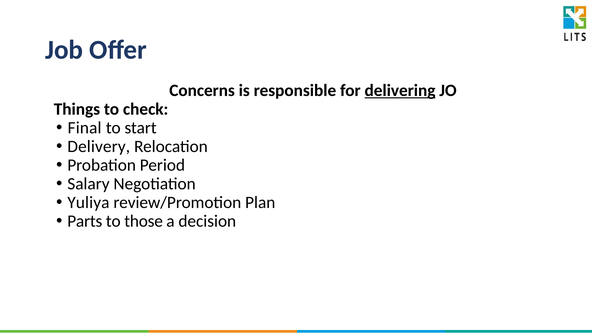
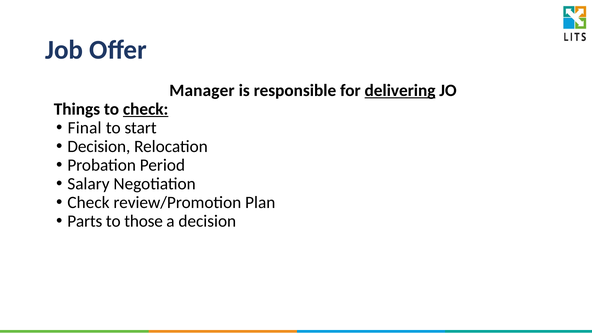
Concerns: Concerns -> Manager (202, 90)
check underline: none -> present (146, 109)
Delivery: Delivery -> Decision (99, 146)
Yuliya: Yuliya -> Check (88, 202)
